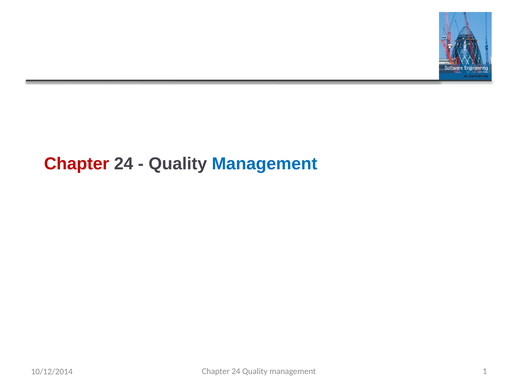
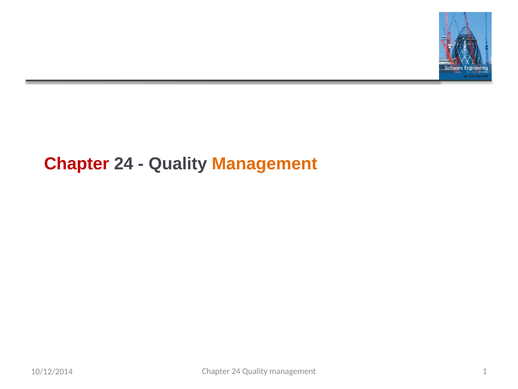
Management colour: blue -> orange (265, 164)
